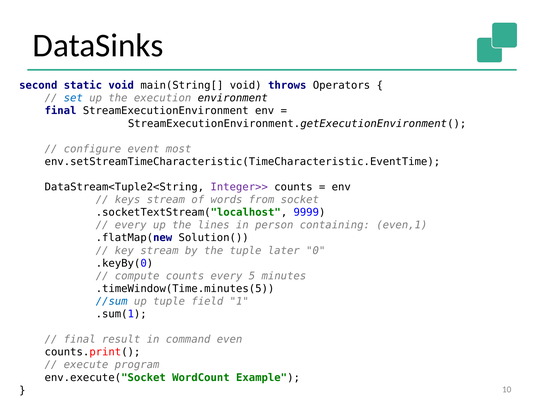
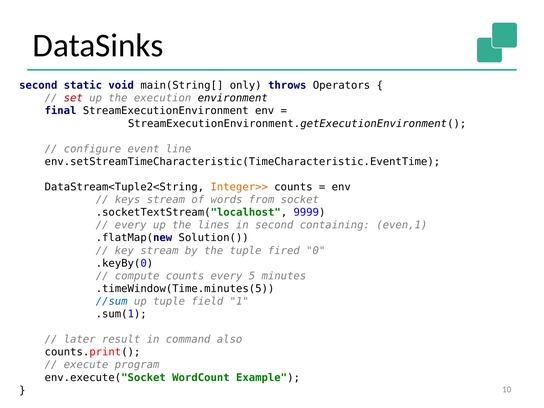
main(String[ void: void -> only (246, 85)
set colour: blue -> red (73, 98)
most: most -> line (179, 149)
Integer>> colour: purple -> orange (239, 187)
in person: person -> second (274, 225)
later: later -> fired (284, 251)
final: final -> later (80, 339)
even: even -> also (230, 339)
